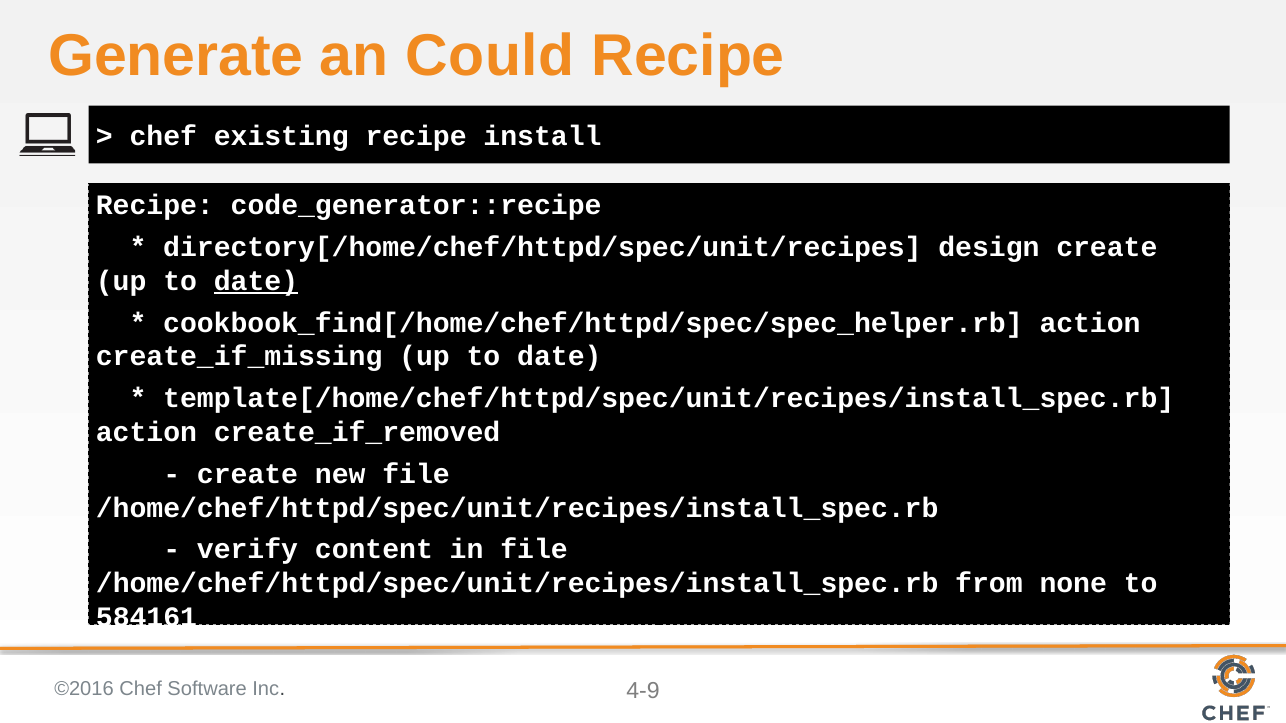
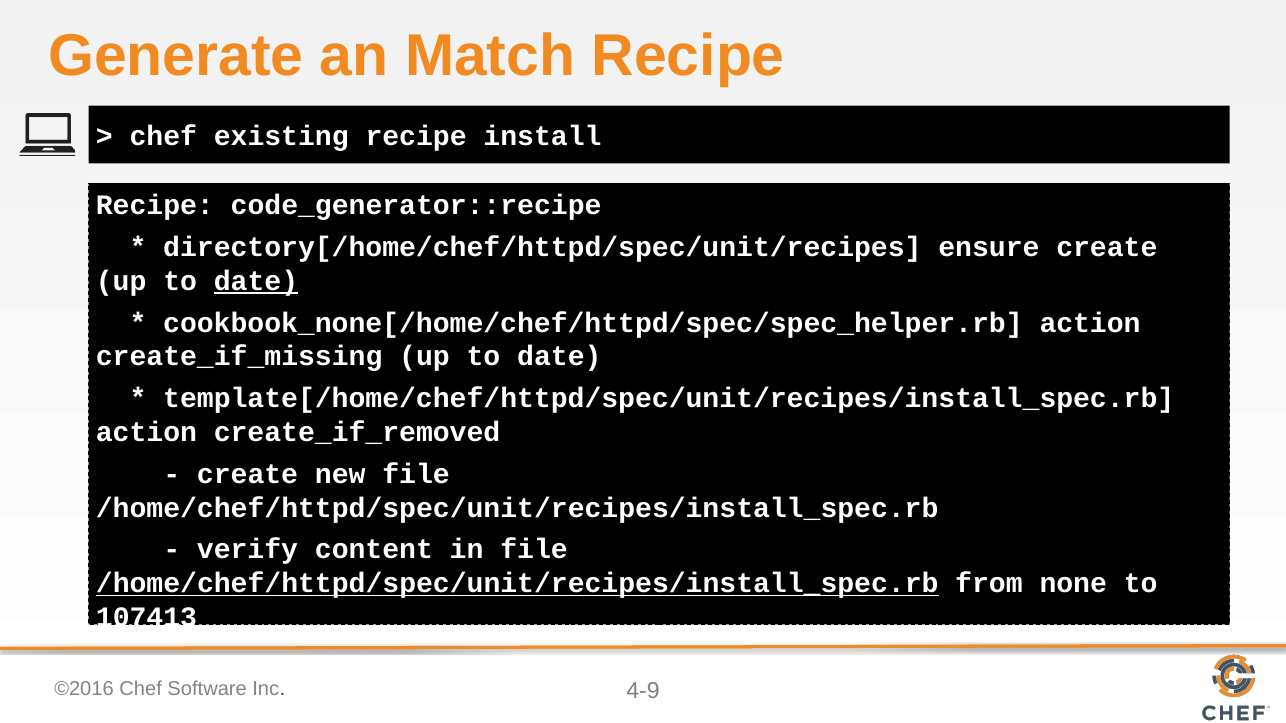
Could: Could -> Match (490, 56)
design: design -> ensure (989, 247)
cookbook_find[/home/chef/httpd/spec/spec_helper.rb: cookbook_find[/home/chef/httpd/spec/spec_helper.rb -> cookbook_none[/home/chef/httpd/spec/spec_helper.rb (593, 323)
/home/chef/httpd/spec/unit/recipes/install_spec.rb underline: none -> present (517, 584)
584161: 584161 -> 107413 (146, 617)
